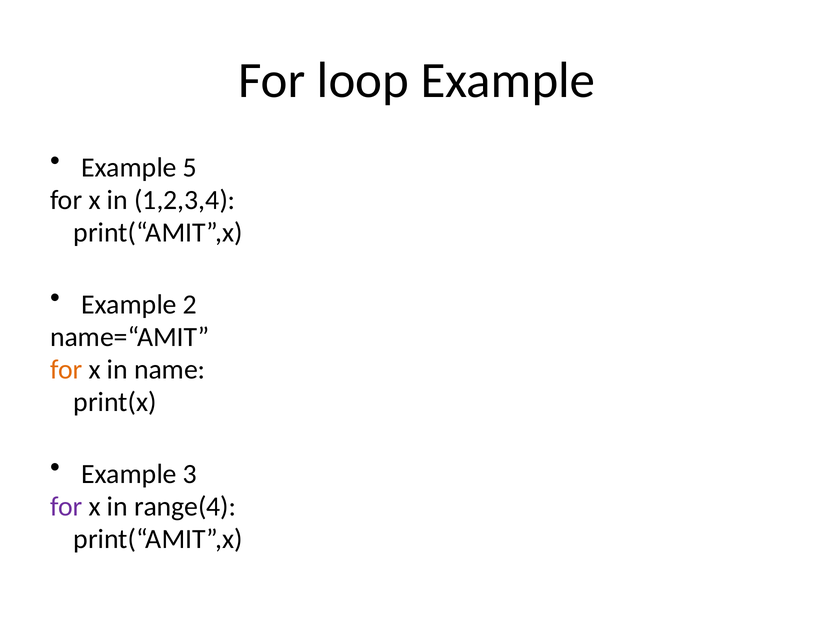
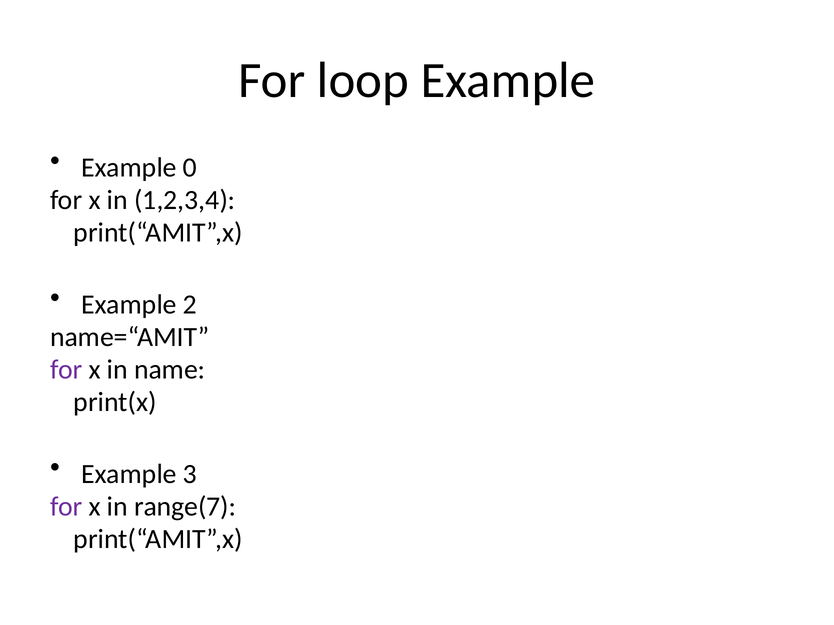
5: 5 -> 0 (190, 168)
for colour: orange -> purple (66, 370)
range(4: range(4 -> range(7 (185, 507)
